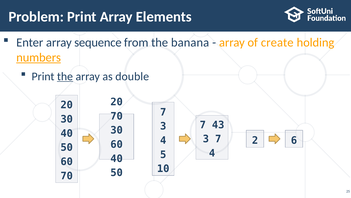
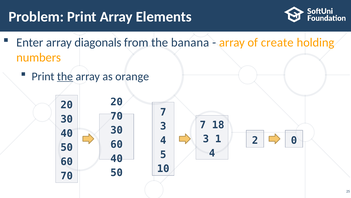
sequence: sequence -> diagonals (98, 43)
numbers underline: present -> none (39, 57)
double: double -> orange (132, 76)
43: 43 -> 18 (218, 125)
3 7: 7 -> 1 (218, 139)
6: 6 -> 0 (294, 140)
